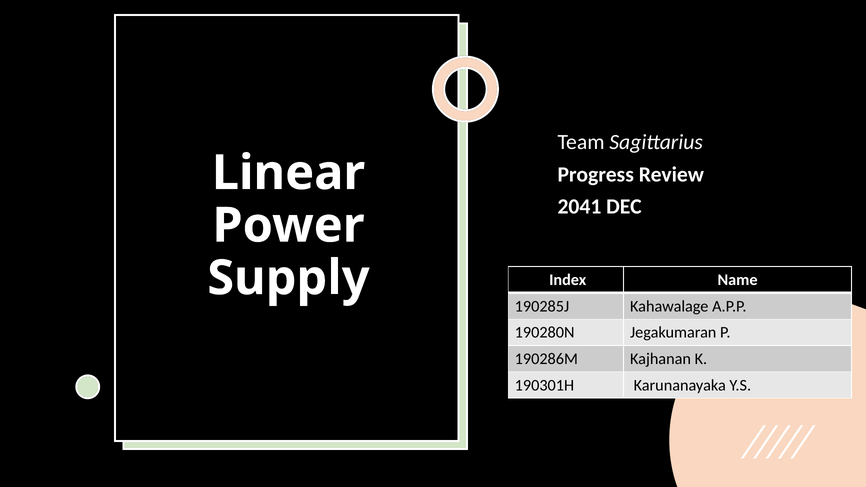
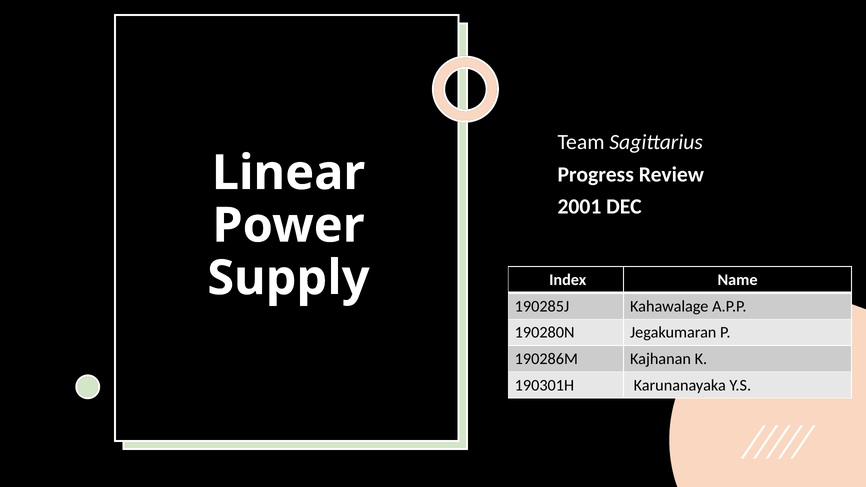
2041: 2041 -> 2001 (579, 207)
